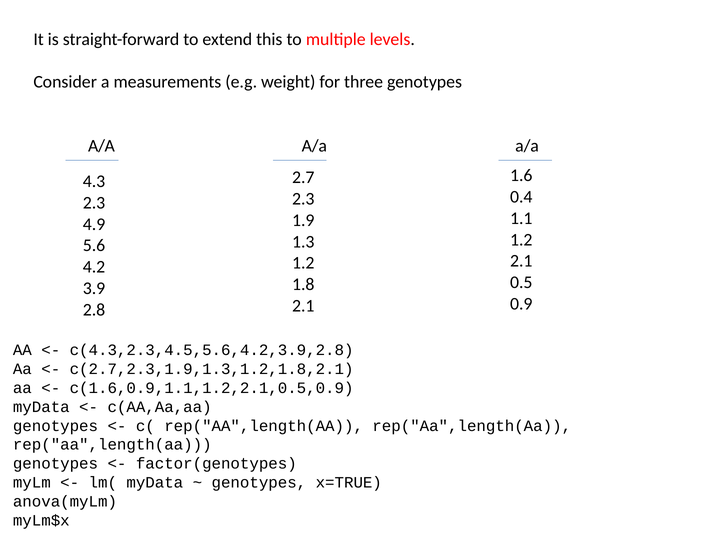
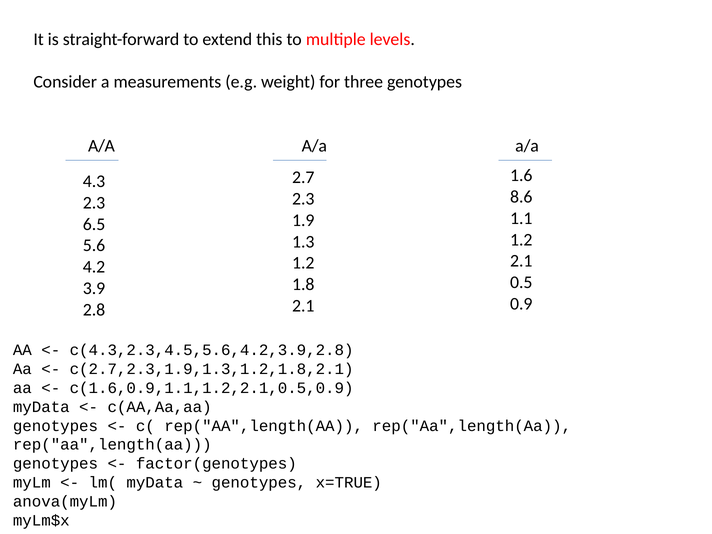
0.4: 0.4 -> 8.6 (521, 197)
4.9: 4.9 -> 6.5 (94, 224)
